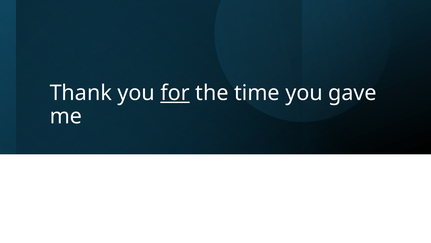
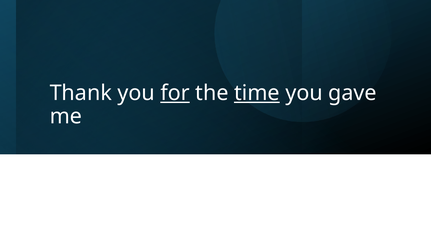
time underline: none -> present (257, 93)
